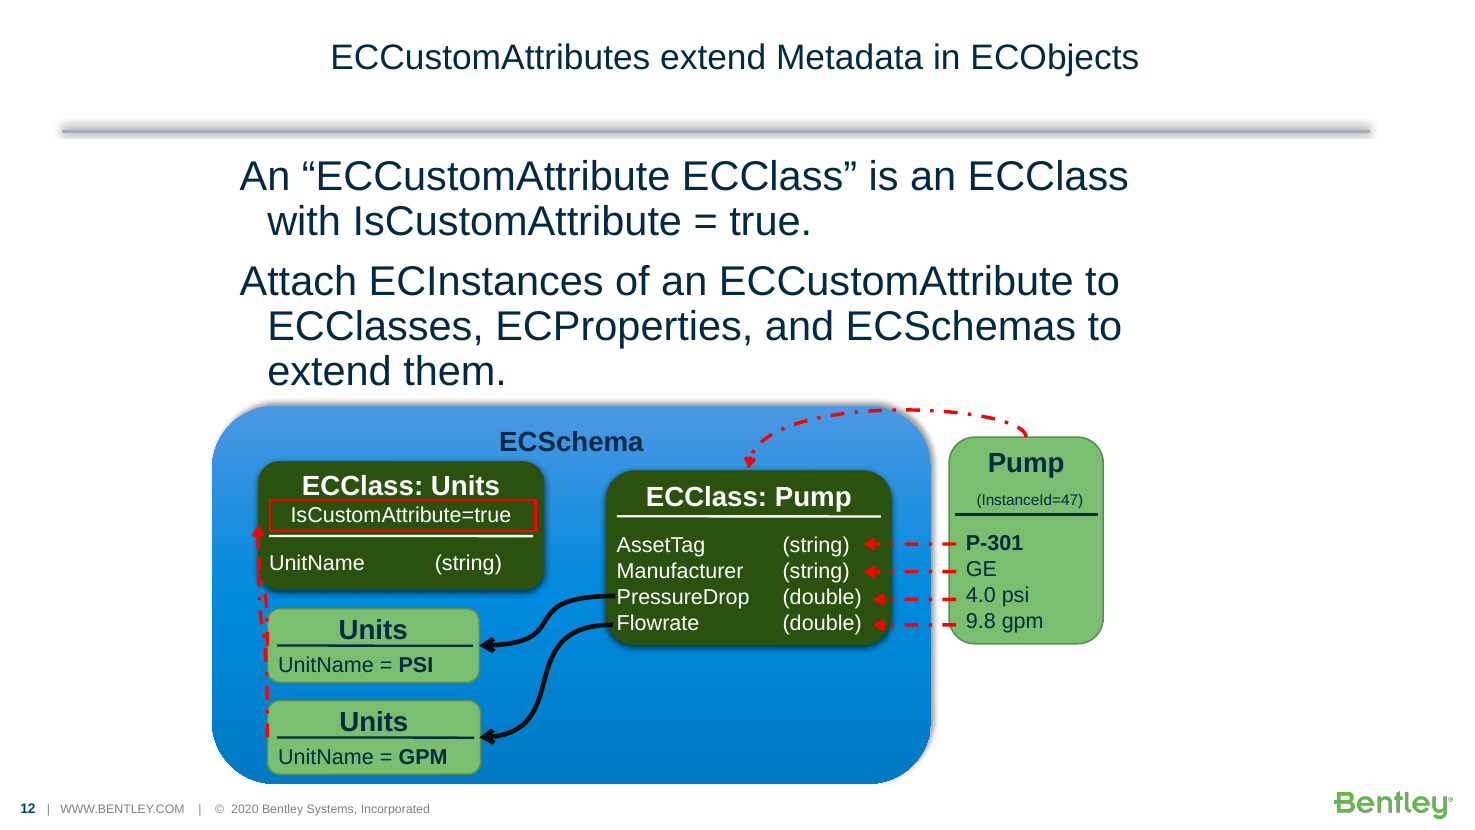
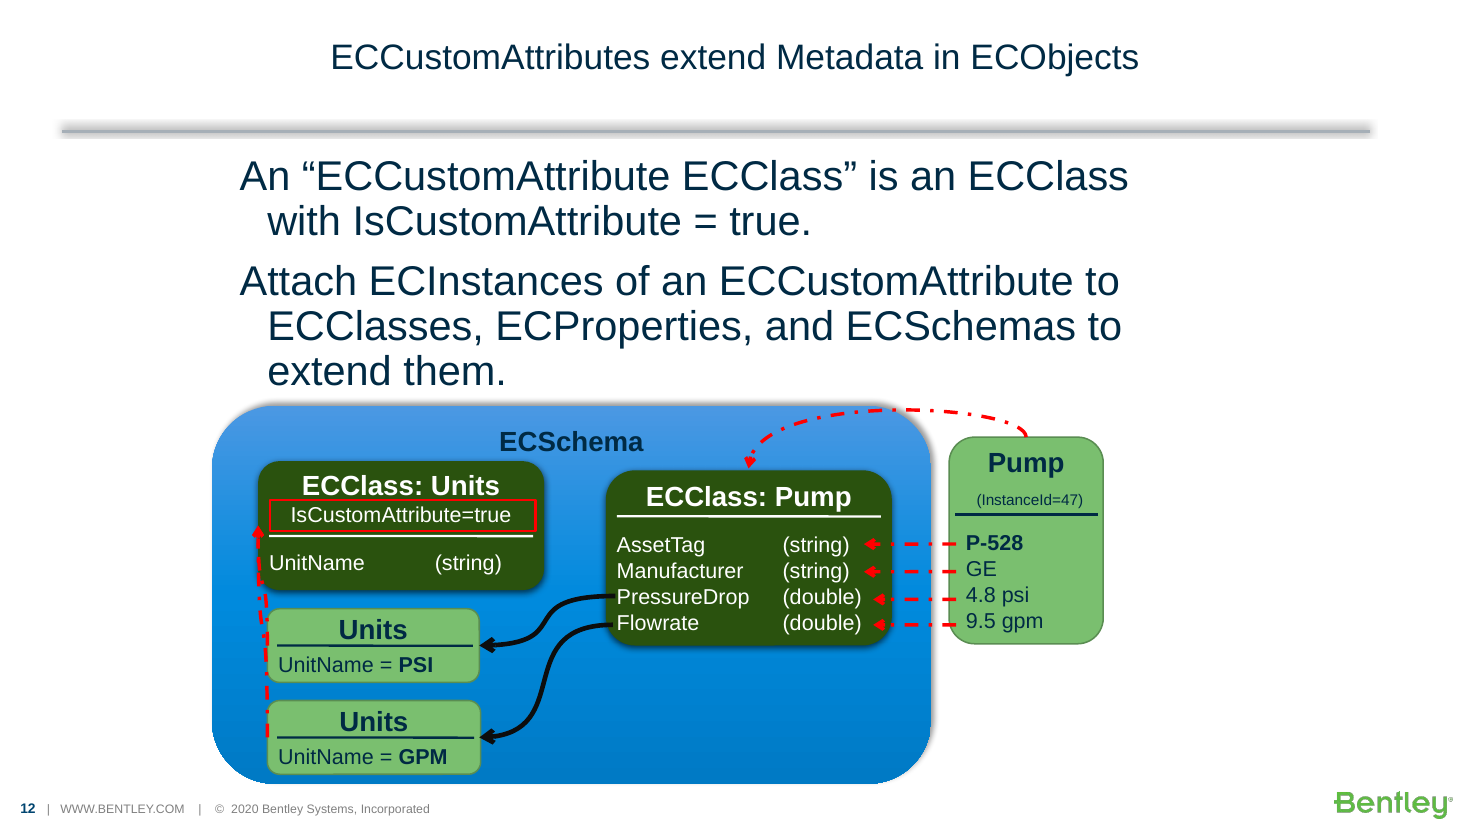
P-301: P-301 -> P-528 (995, 544)
4.0: 4.0 -> 4.8 (981, 595)
9.8: 9.8 -> 9.5 (981, 621)
